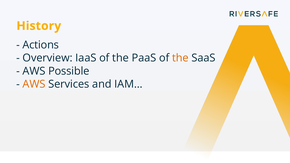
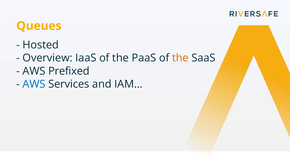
History: History -> Queues (39, 26)
Actions: Actions -> Hosted (41, 45)
Possible: Possible -> Prefixed (69, 71)
AWS colour: orange -> blue (34, 84)
